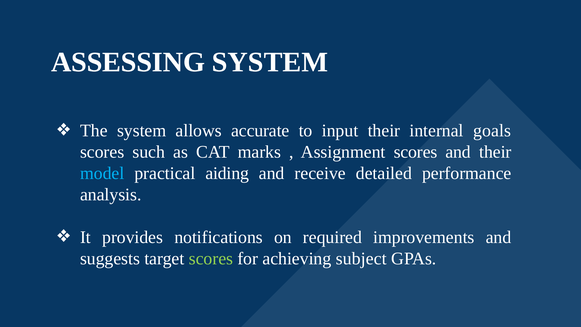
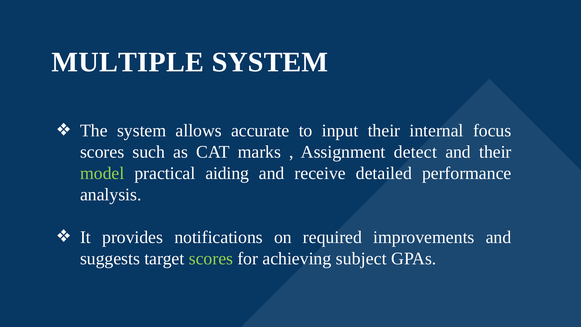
ASSESSING: ASSESSING -> MULTIPLE (128, 62)
goals: goals -> focus (492, 131)
Assignment scores: scores -> detect (415, 152)
model colour: light blue -> light green (102, 173)
